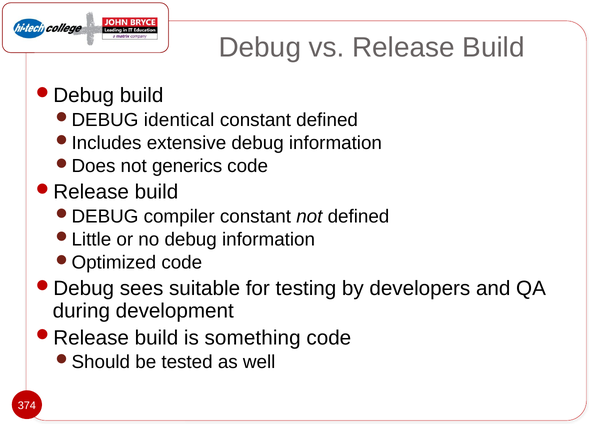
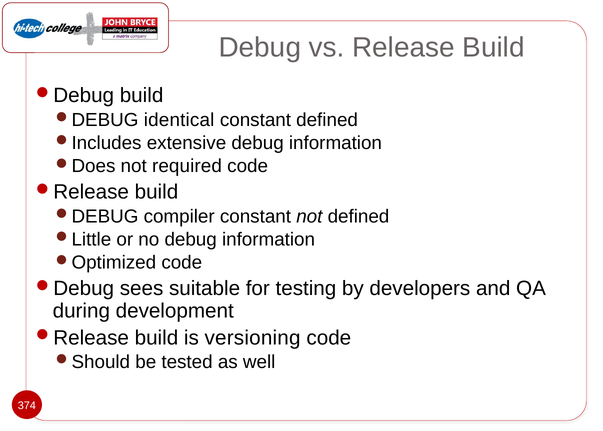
generics: generics -> required (187, 166)
something: something -> versioning (253, 338)
